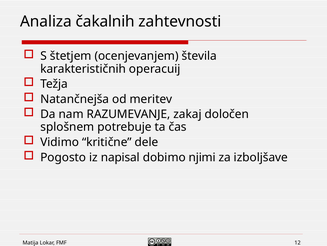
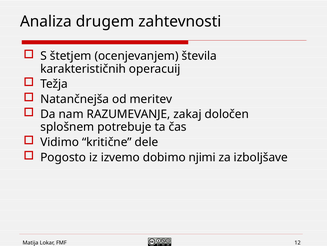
čakalnih: čakalnih -> drugem (105, 21)
napisal: napisal -> izvemo (120, 157)
